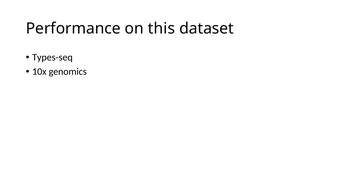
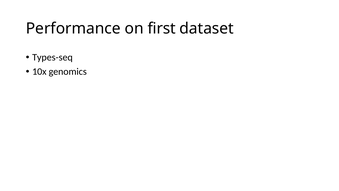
this: this -> first (162, 28)
